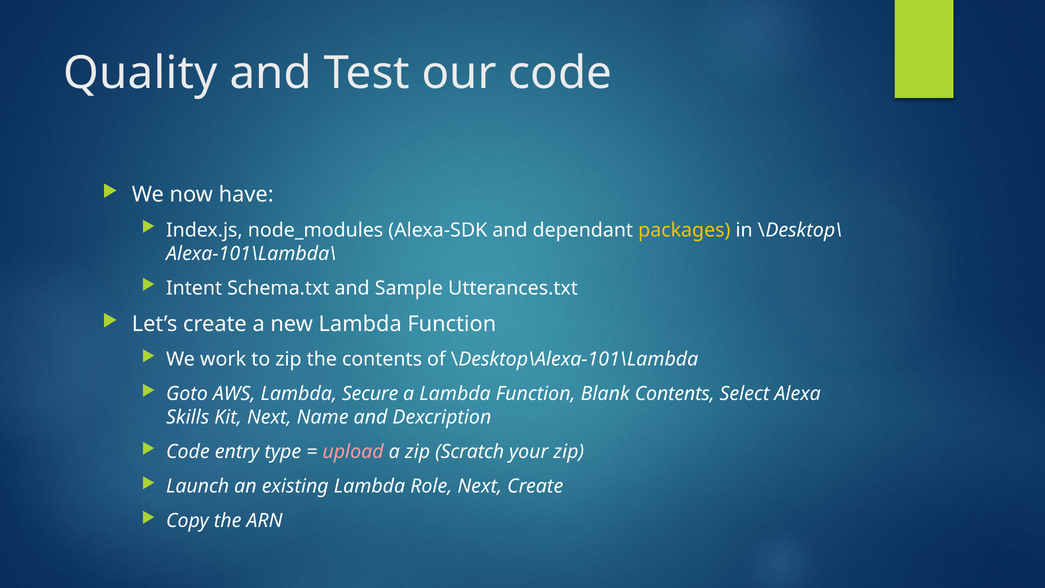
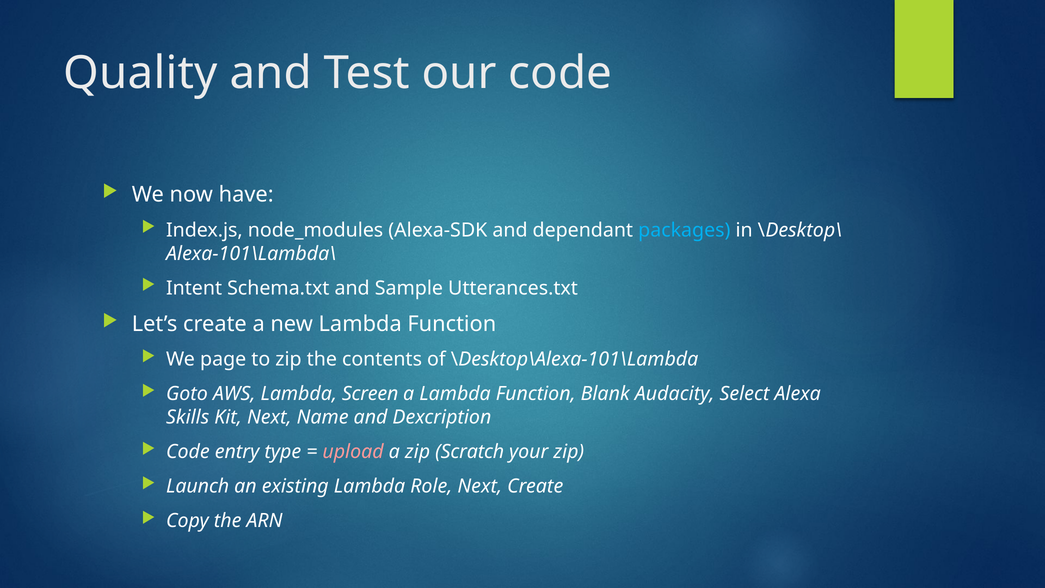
packages colour: yellow -> light blue (684, 230)
work: work -> page (223, 359)
Secure: Secure -> Screen (370, 394)
Blank Contents: Contents -> Audacity (675, 394)
